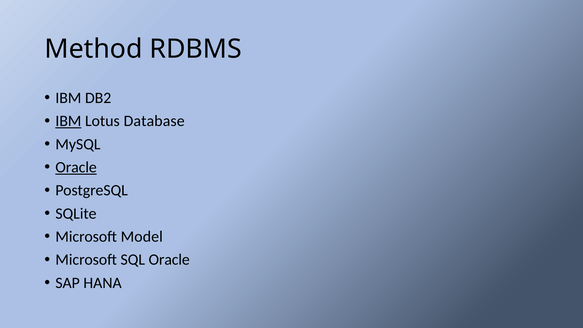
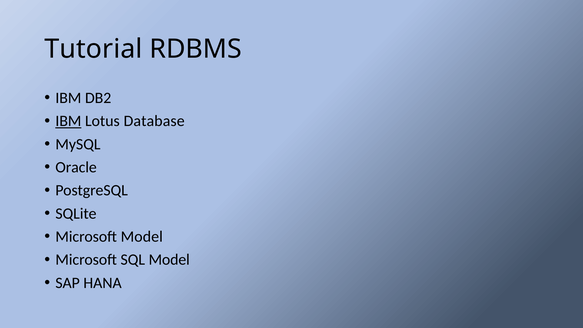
Method: Method -> Tutorial (93, 49)
Oracle underline: present -> none (76, 167)
SQL Oracle: Oracle -> Model (169, 260)
